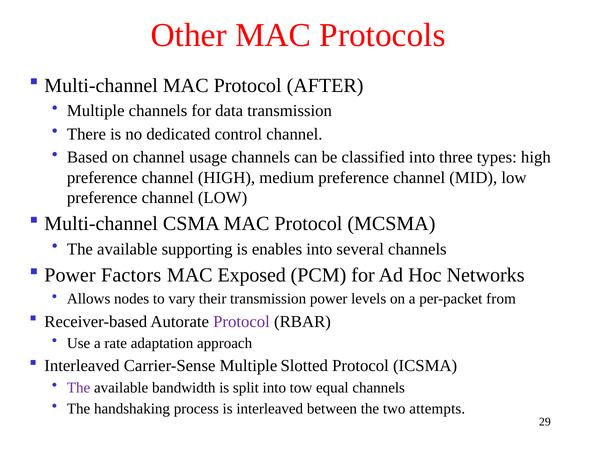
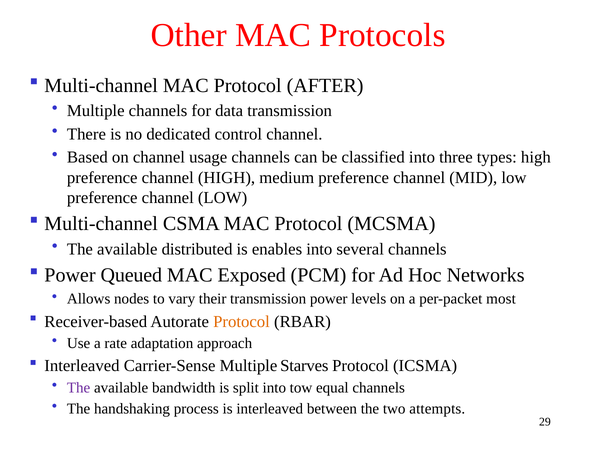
supporting: supporting -> distributed (197, 249)
Factors: Factors -> Queued (131, 276)
from: from -> most (501, 299)
Protocol colour: purple -> orange (242, 322)
Slotted: Slotted -> Starves (304, 366)
